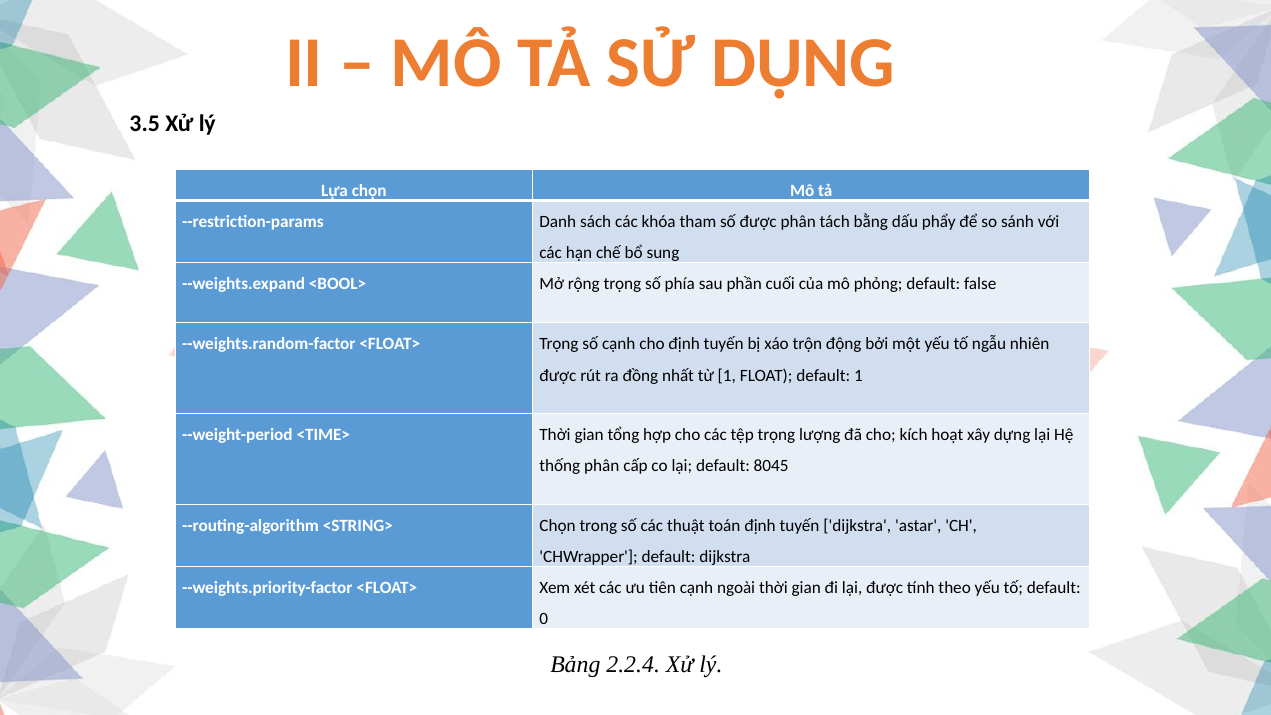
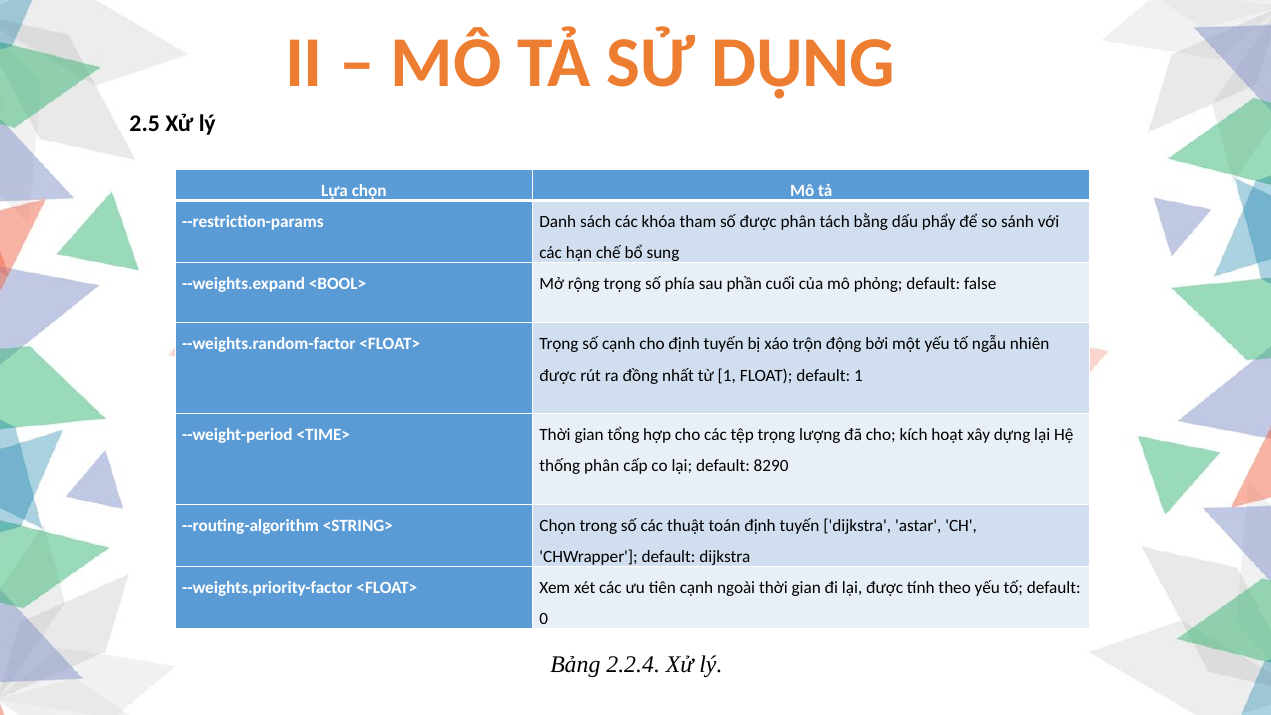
3.5: 3.5 -> 2.5 (145, 124)
8045: 8045 -> 8290 (771, 466)
